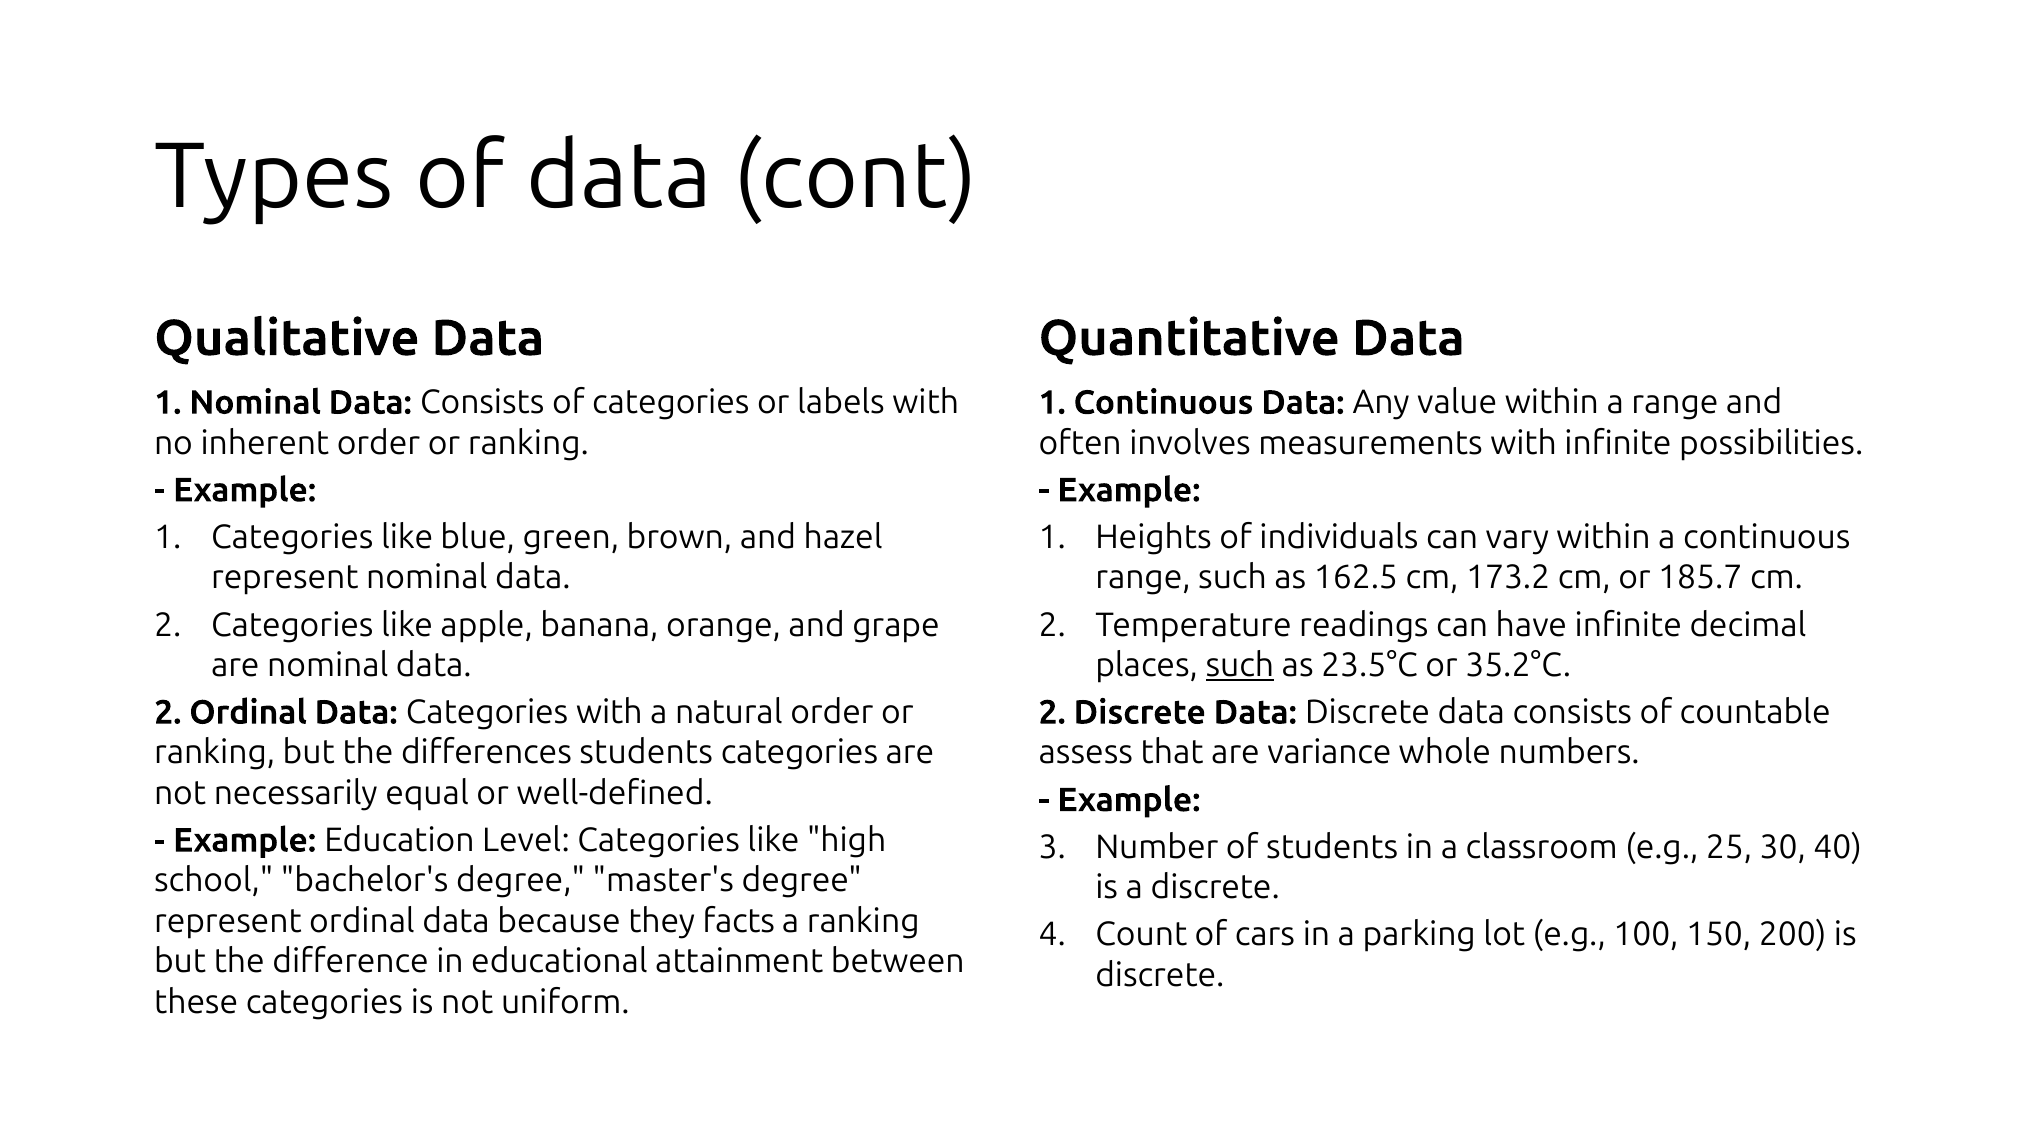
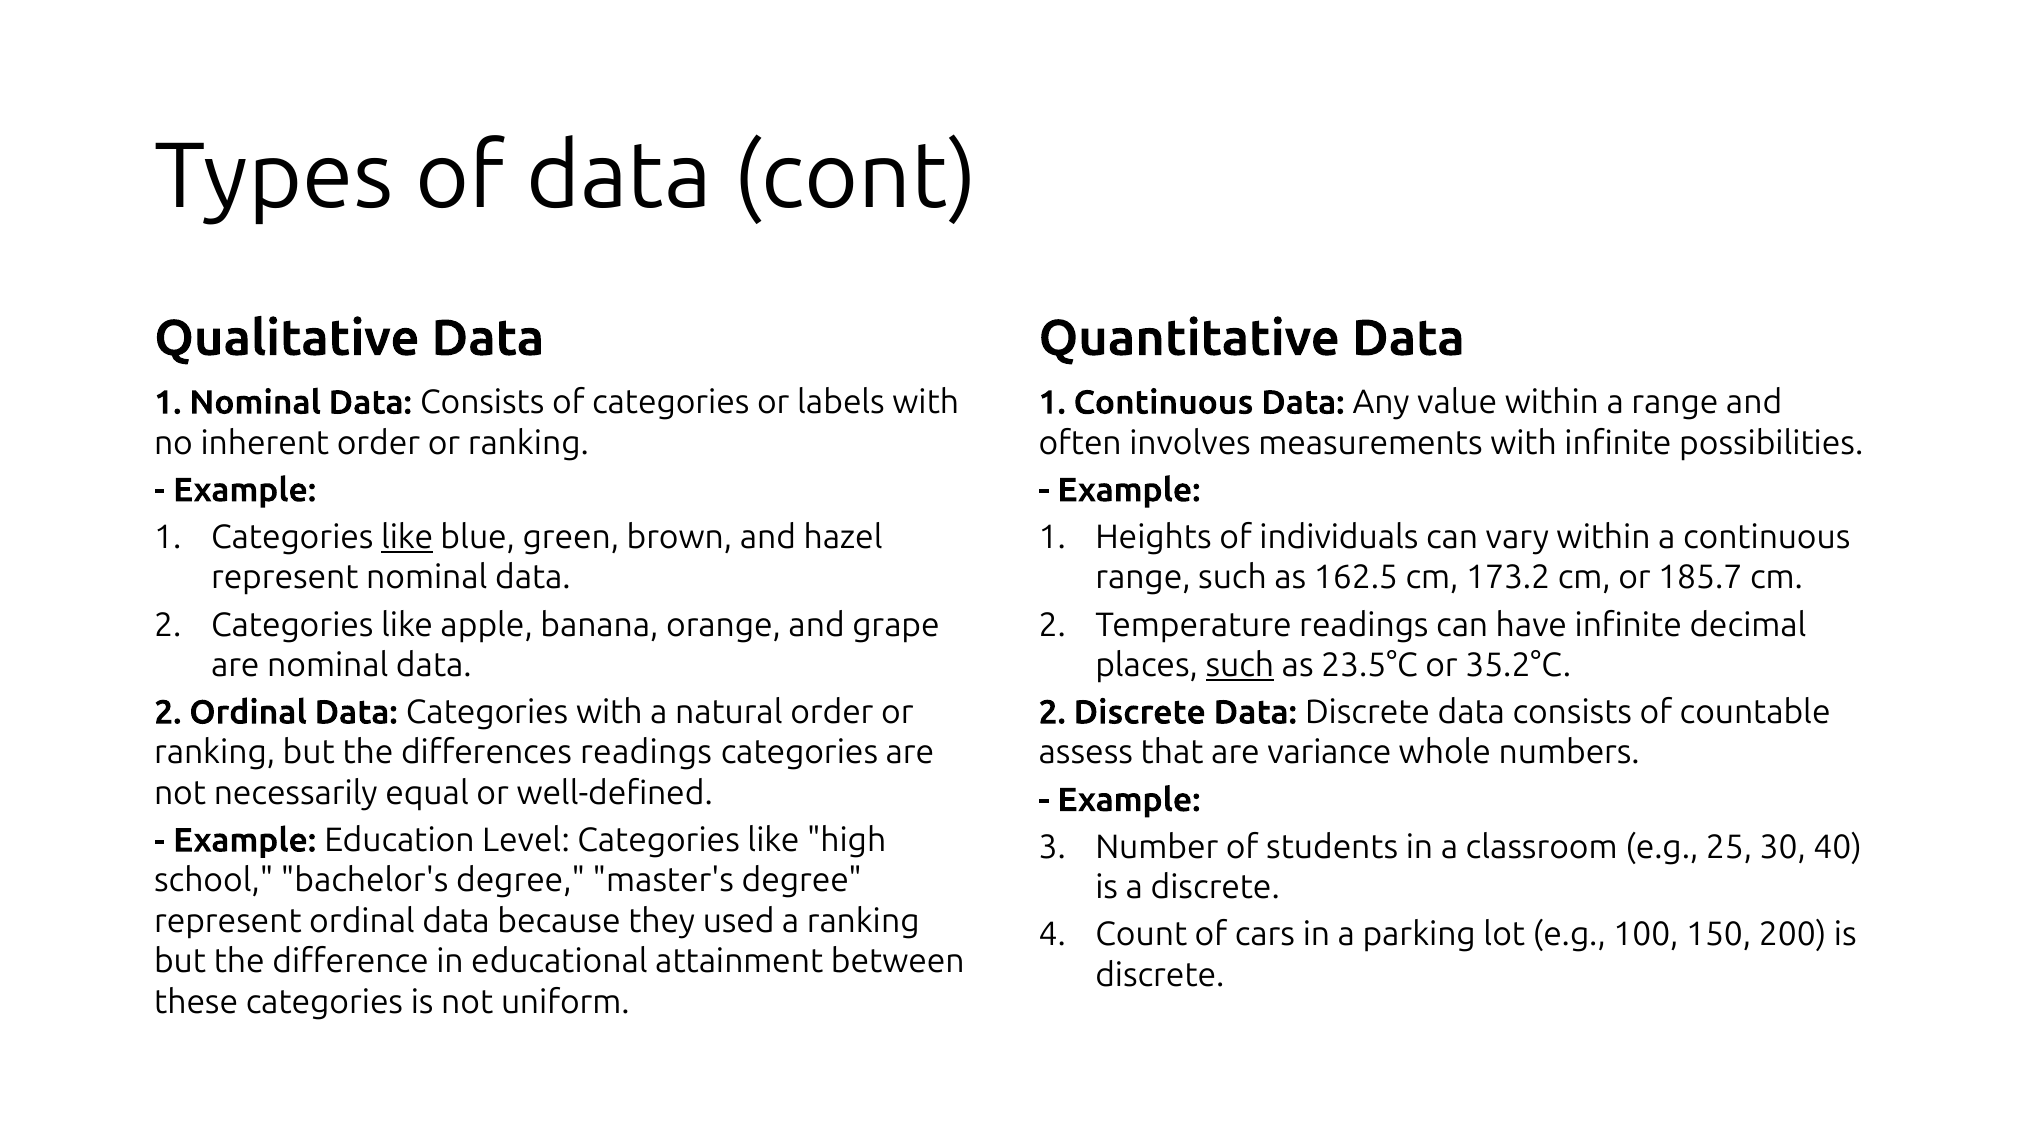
like underline: none -> present (407, 538)
differences students: students -> readings (646, 753)
facts: facts -> used (739, 922)
